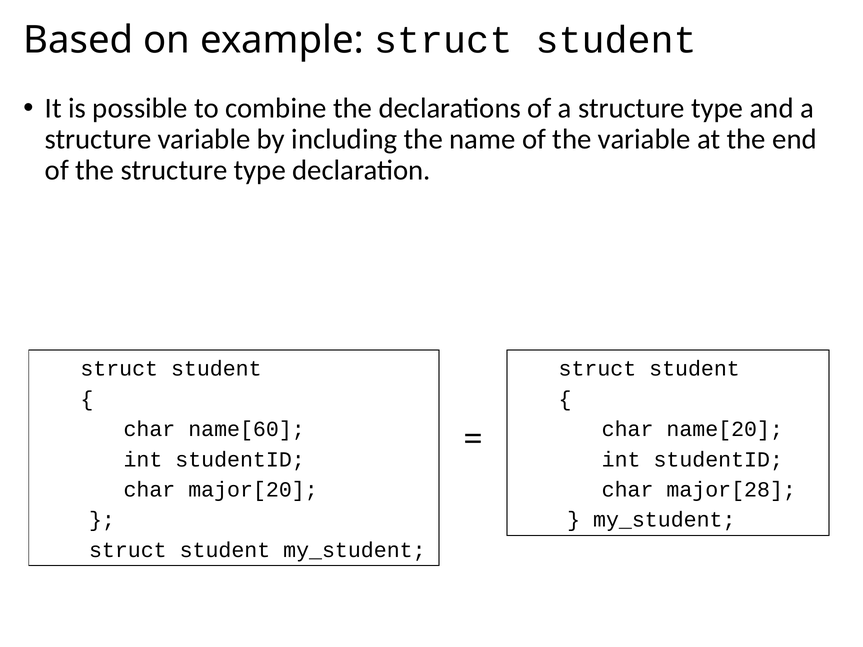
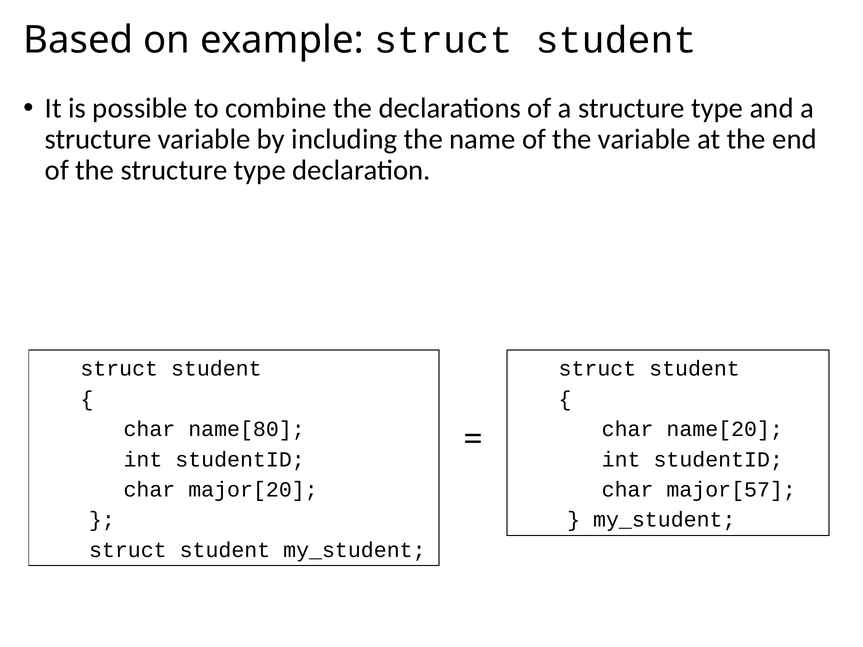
name[60: name[60 -> name[80 (247, 429)
major[28: major[28 -> major[57 (731, 490)
